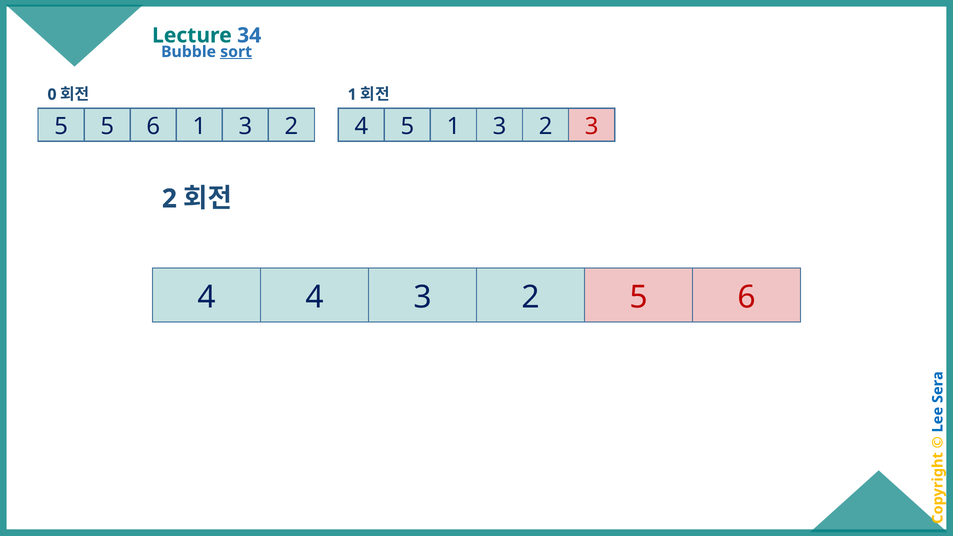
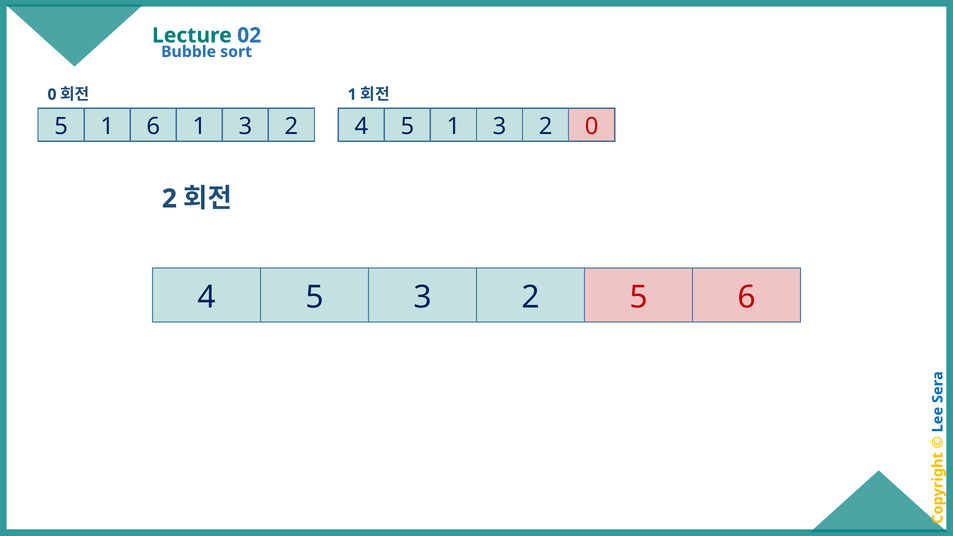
34: 34 -> 02 (249, 35)
sort underline: present -> none (236, 52)
5: 5 -> 1 (107, 126)
3: 3 -> 0 (592, 126)
4: 4 -> 5 (314, 297)
